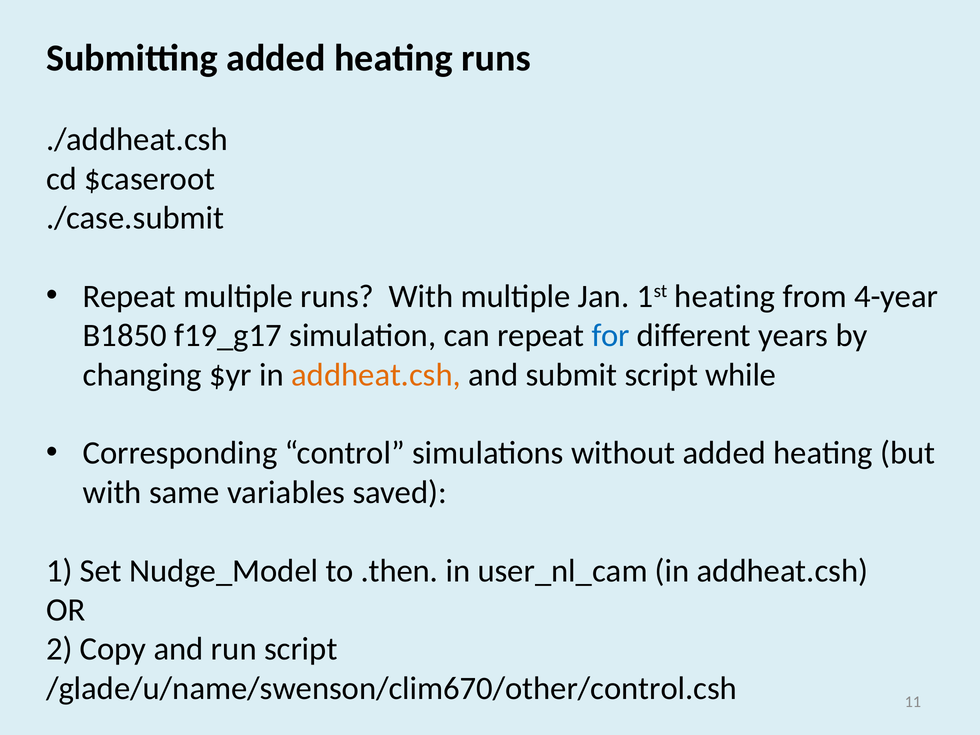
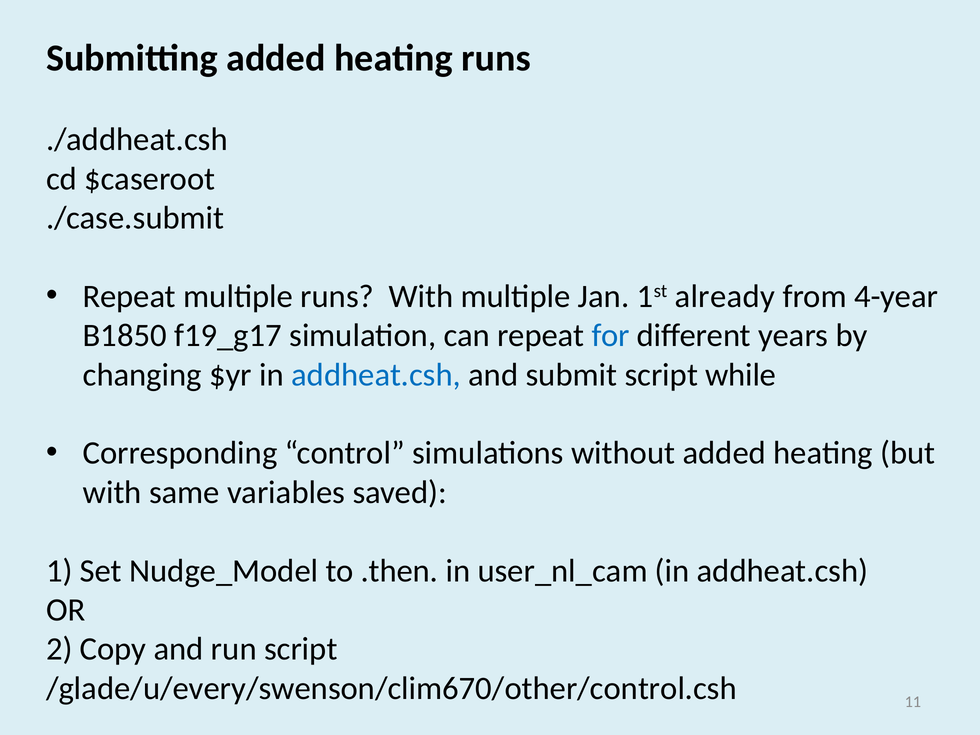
1st heating: heating -> already (725, 296)
addheat.csh colour: orange -> blue (376, 375)
/glade/u/name/swenson/clim670/other/control.csh: /glade/u/name/swenson/clim670/other/control.csh -> /glade/u/every/swenson/clim670/other/control.csh (391, 688)
